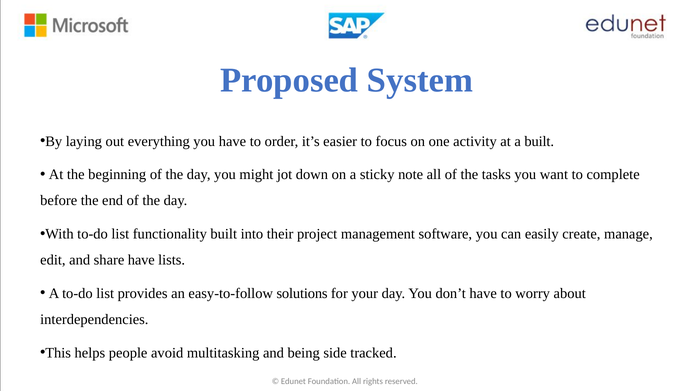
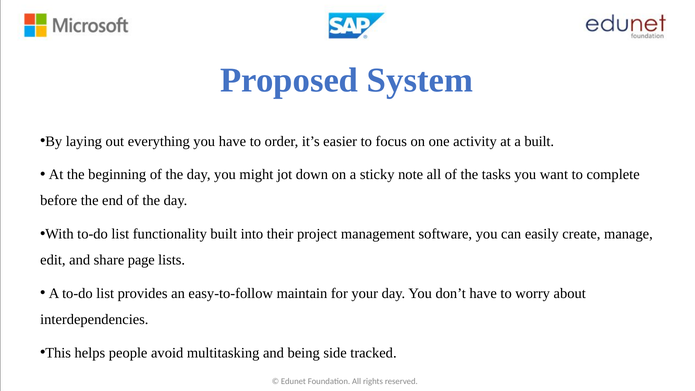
share have: have -> page (141, 260)
solutions: solutions -> maintain (302, 293)
